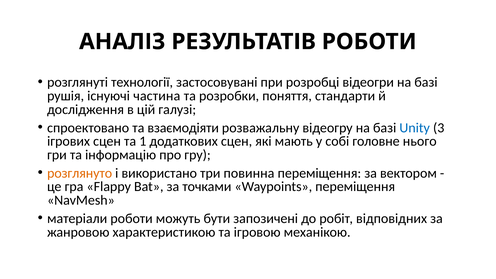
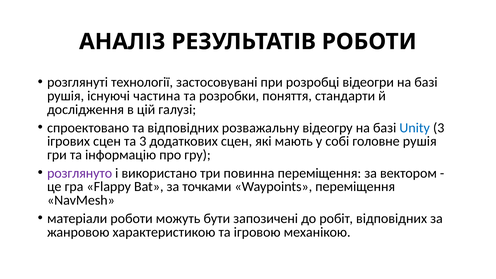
та взаємодіяти: взаємодіяти -> відповідних (183, 128)
та 1: 1 -> 3 (143, 141)
головне нього: нього -> рушія (420, 141)
розглянуто colour: orange -> purple (80, 173)
